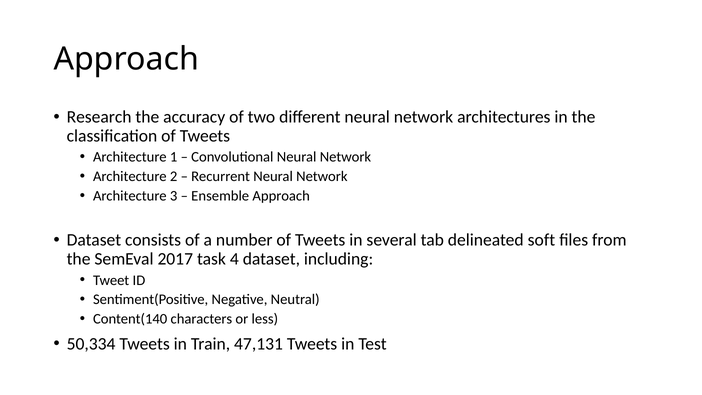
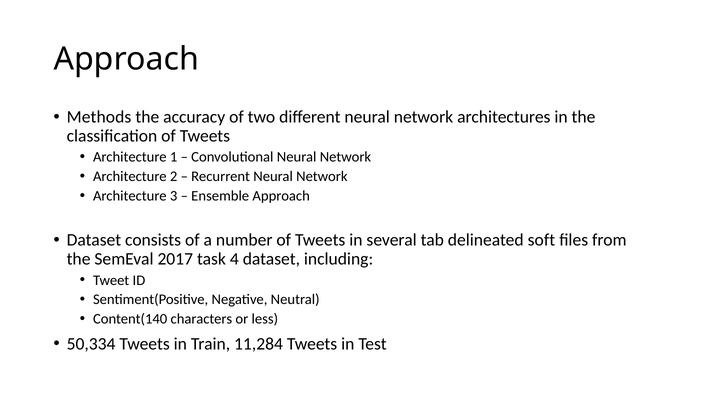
Research: Research -> Methods (99, 117)
47,131: 47,131 -> 11,284 (259, 344)
